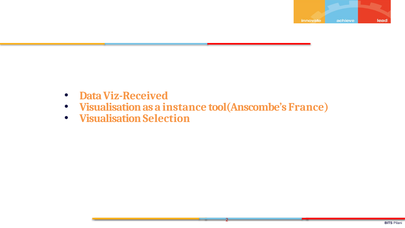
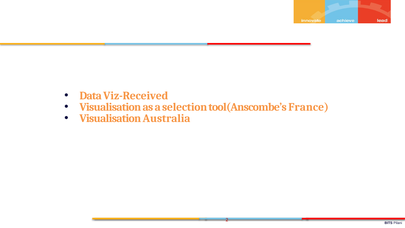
instance: instance -> selection (185, 107)
Selection: Selection -> Australia (167, 118)
